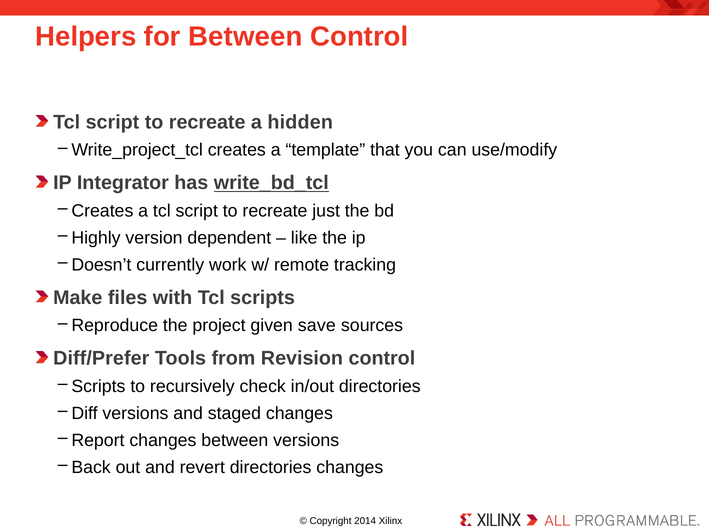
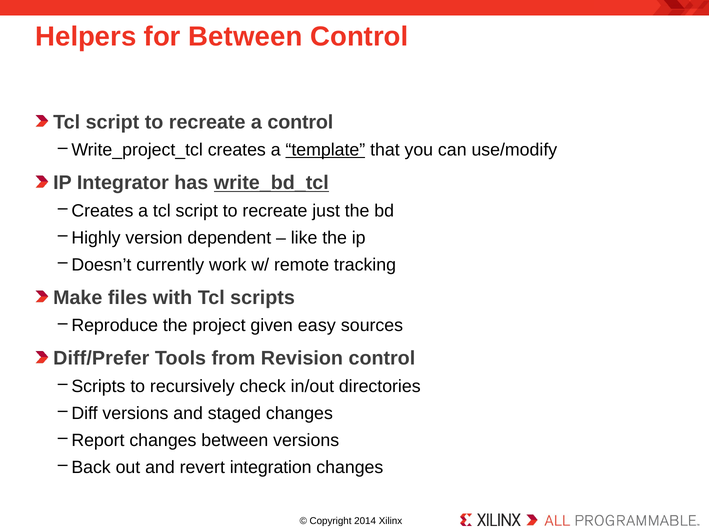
a hidden: hidden -> control (300, 122)
template underline: none -> present (325, 150)
save: save -> easy (317, 325)
revert directories: directories -> integration (271, 467)
